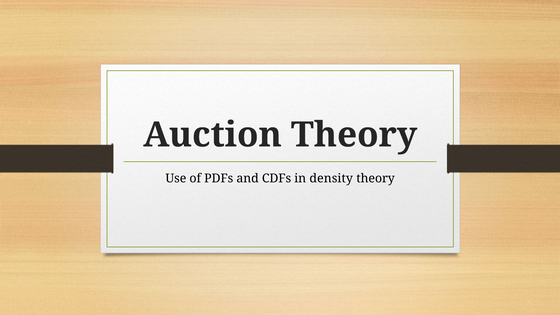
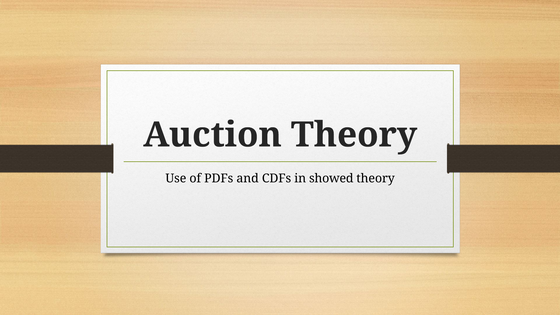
density: density -> showed (331, 178)
